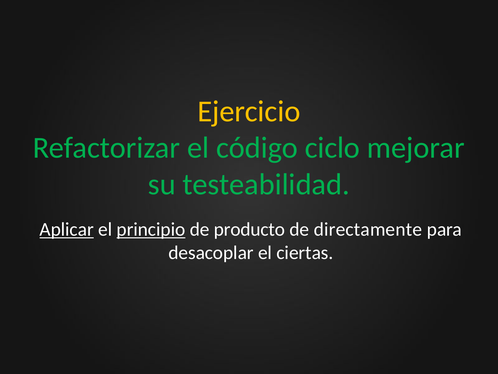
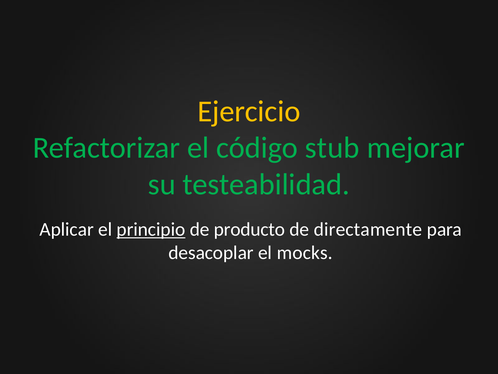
ciclo: ciclo -> stub (332, 148)
Aplicar underline: present -> none (67, 229)
ciertas: ciertas -> mocks (305, 252)
